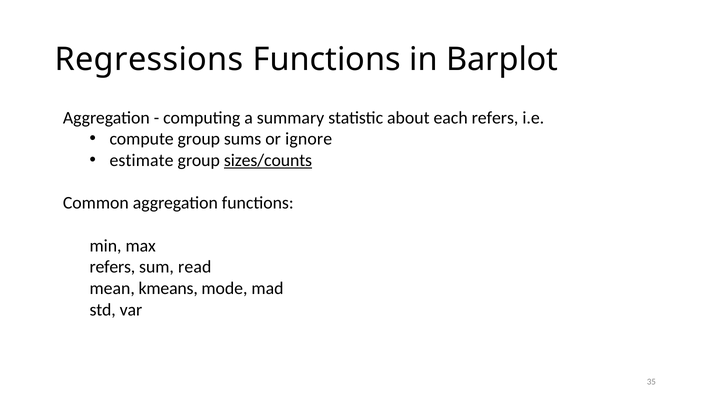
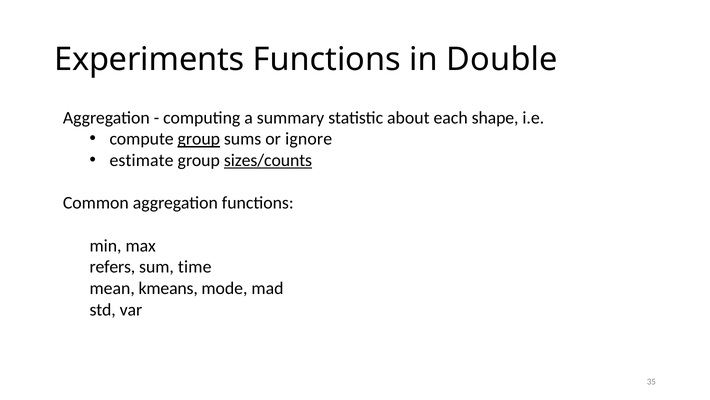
Regressions: Regressions -> Experiments (149, 60)
Barplot: Barplot -> Double (502, 60)
each refers: refers -> shape (495, 118)
group underline: none -> present (199, 139)
read: read -> time (195, 267)
